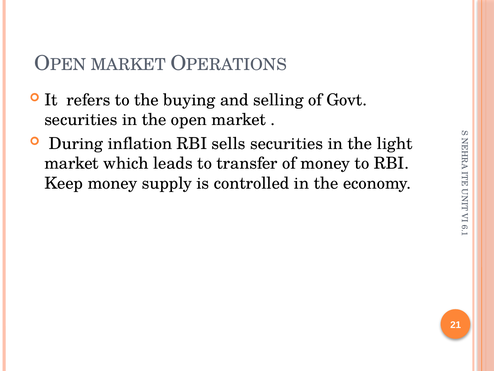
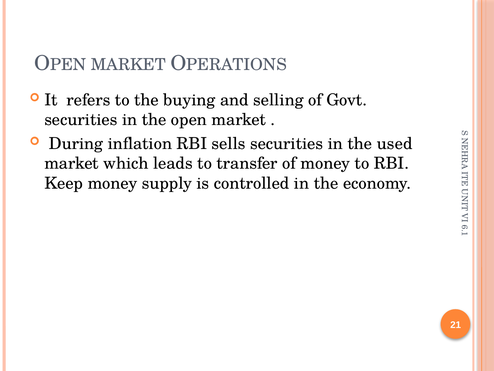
light: light -> used (395, 144)
